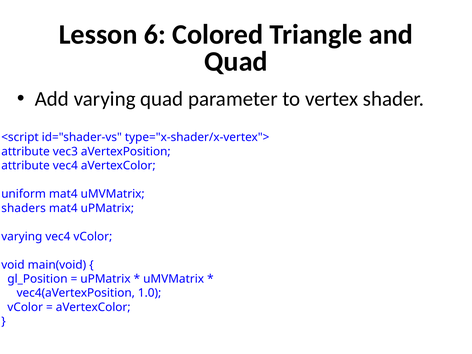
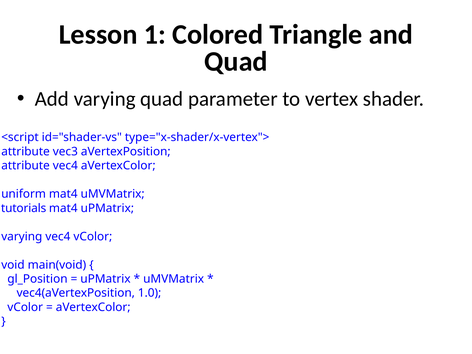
6: 6 -> 1 (155, 34)
shaders: shaders -> tutorials (24, 208)
